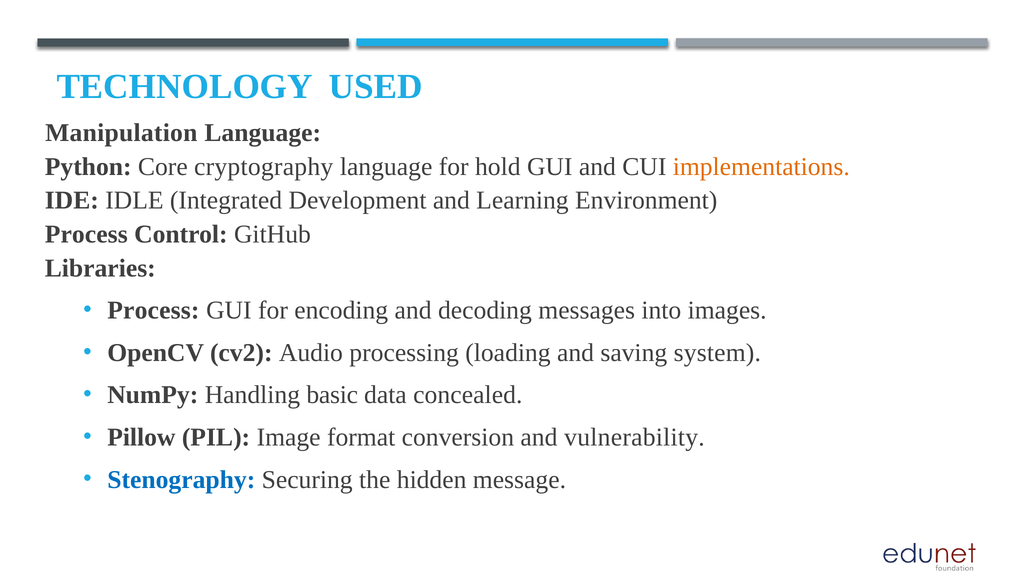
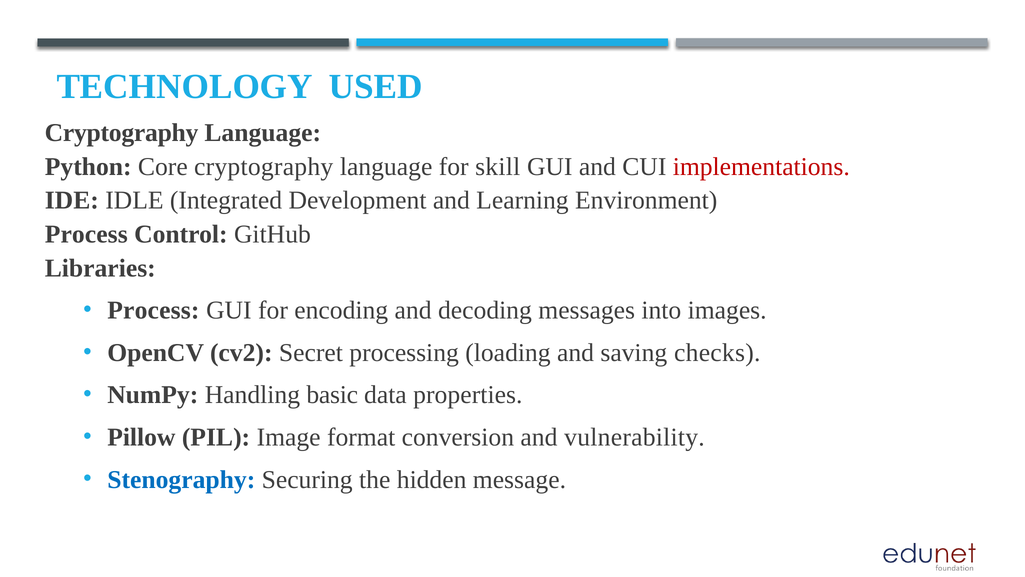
Manipulation: Manipulation -> Cryptography (122, 133)
hold: hold -> skill (498, 166)
implementations colour: orange -> red (761, 166)
Audio: Audio -> Secret (311, 352)
system: system -> checks (717, 352)
concealed: concealed -> properties (468, 395)
